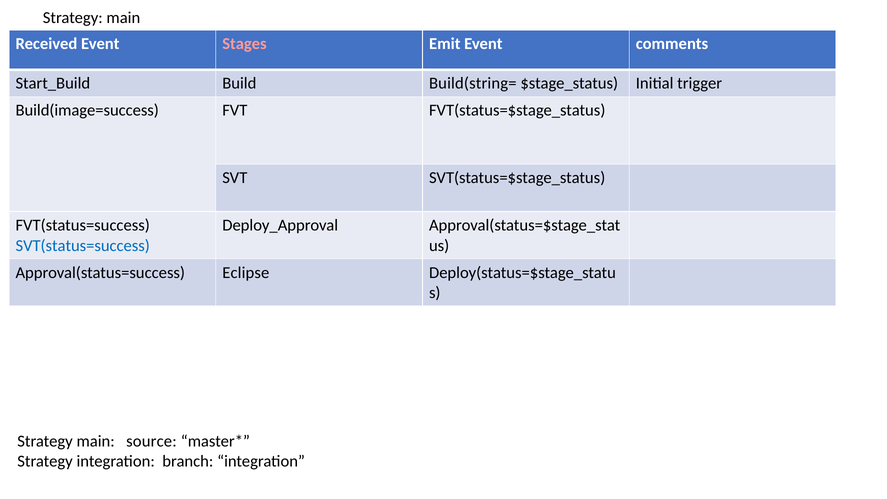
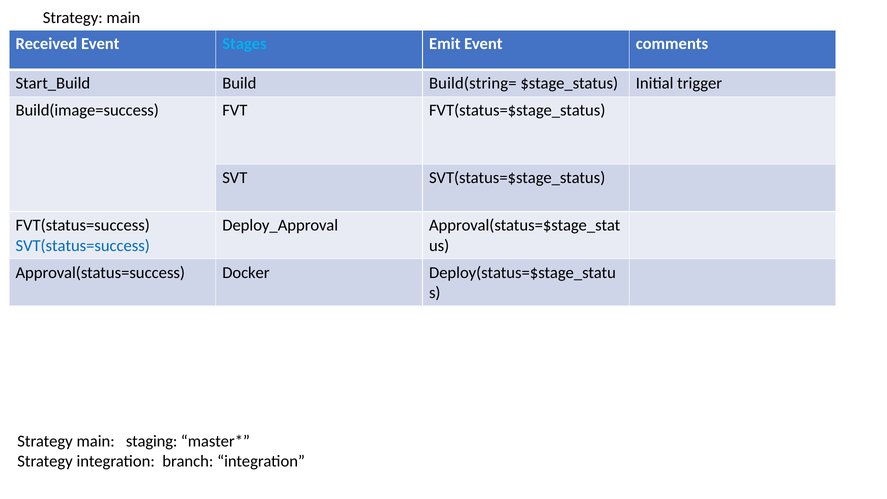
Stages colour: pink -> light blue (244, 44)
Eclipse: Eclipse -> Docker (246, 272)
source: source -> staging (152, 441)
